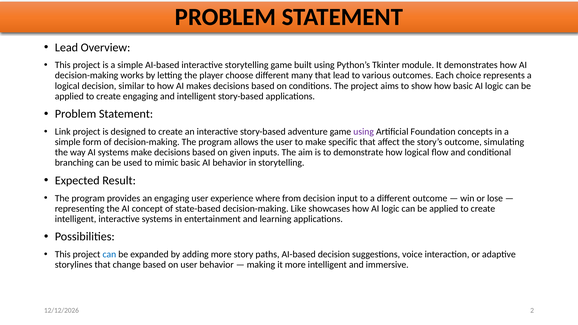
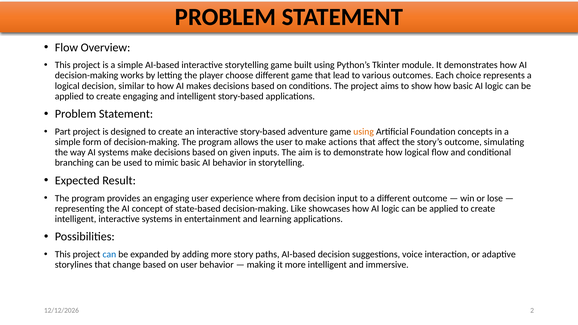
Lead: Lead -> Flow (66, 47)
different many: many -> game (302, 76)
Link: Link -> Part (63, 132)
using colour: purple -> orange (364, 132)
specific: specific -> actions (343, 142)
